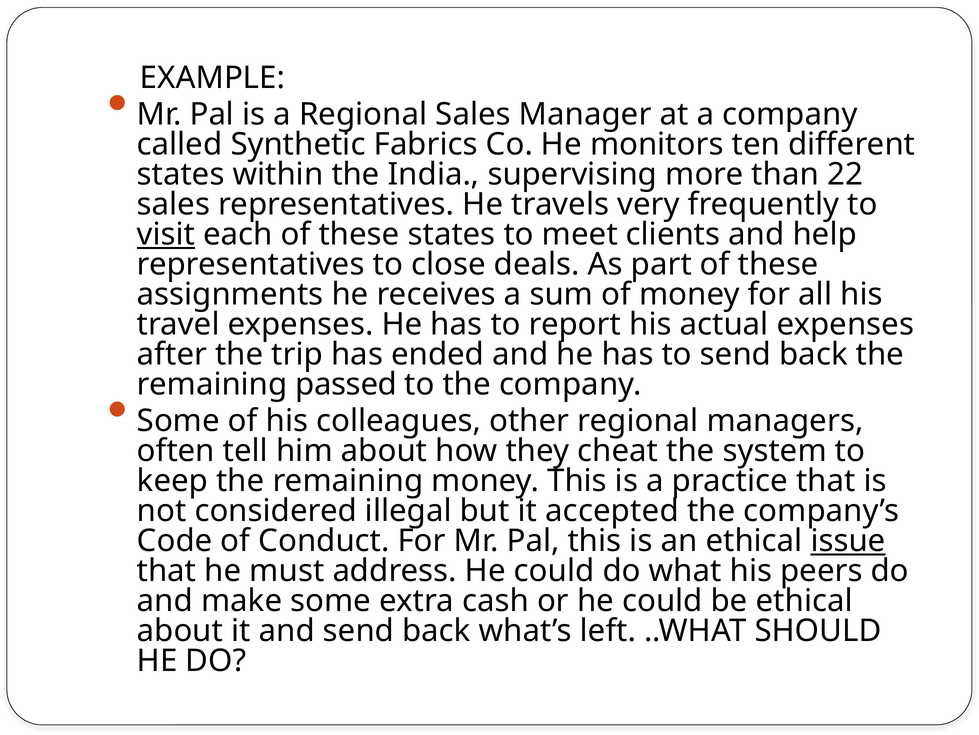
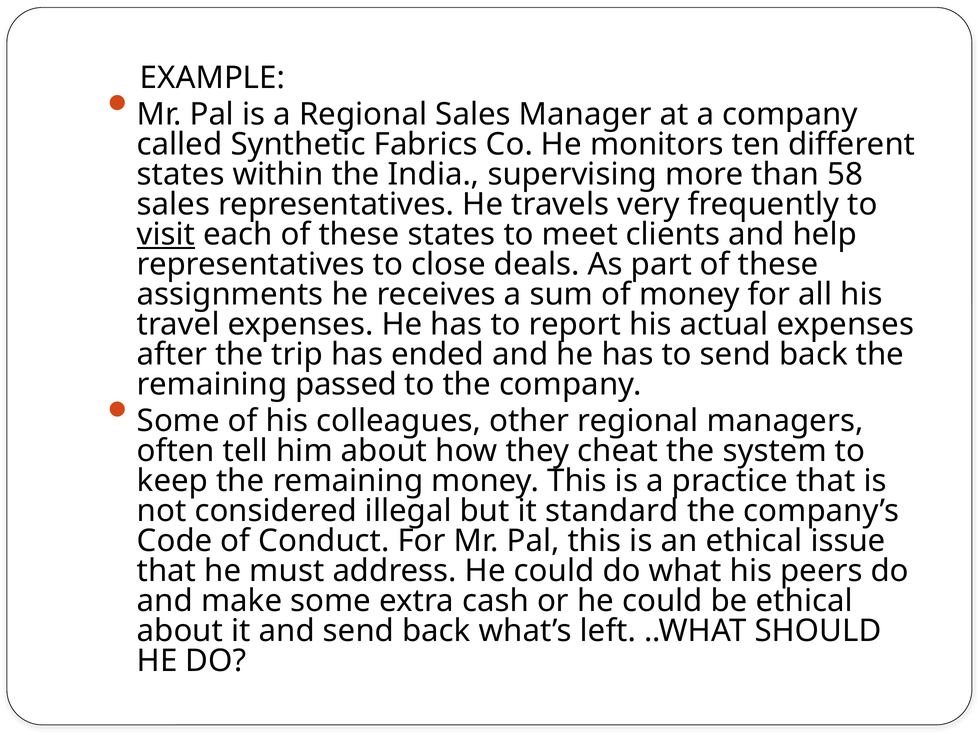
22: 22 -> 58 (845, 174)
accepted: accepted -> standard (612, 510)
issue underline: present -> none (848, 540)
